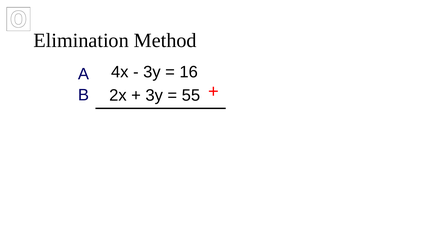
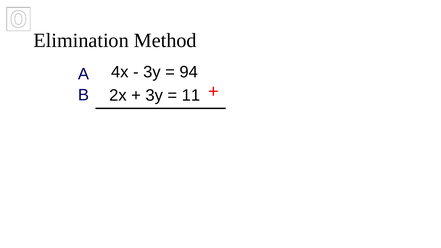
16: 16 -> 94 (189, 72)
55: 55 -> 11 (191, 95)
